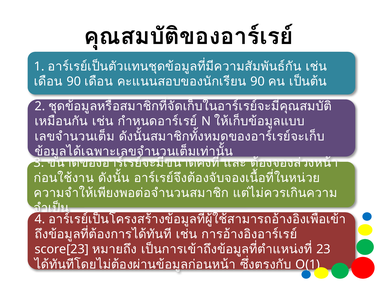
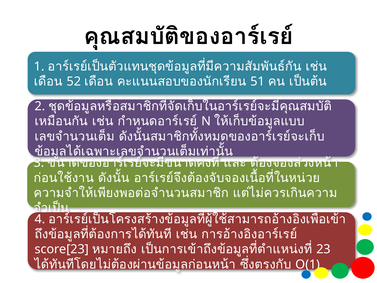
90: 90 -> 52 (74, 81)
90: 90 -> 51 (258, 81)
